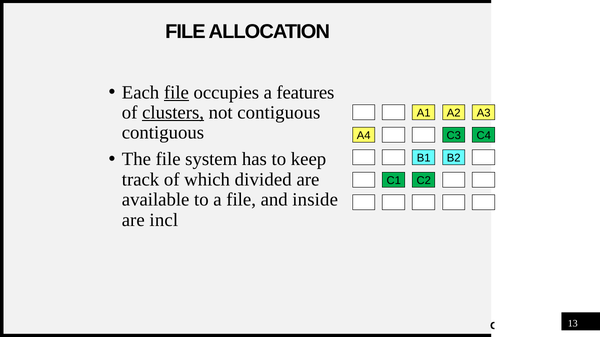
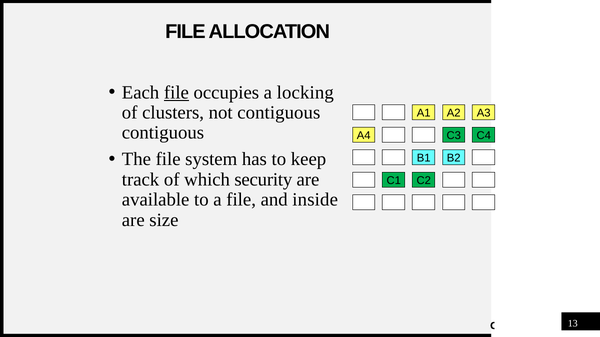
features: features -> locking (305, 93)
clusters underline: present -> none (173, 113)
divided: divided -> security (263, 180)
incl: incl -> size (164, 220)
